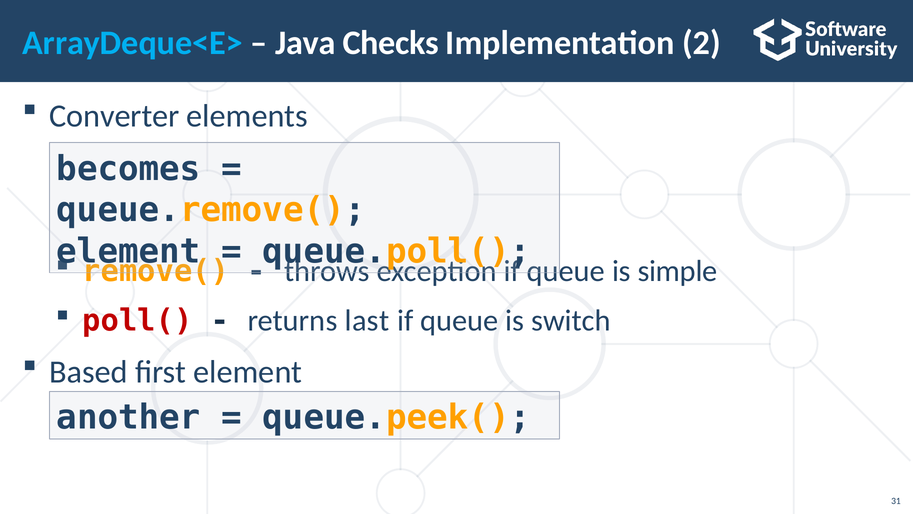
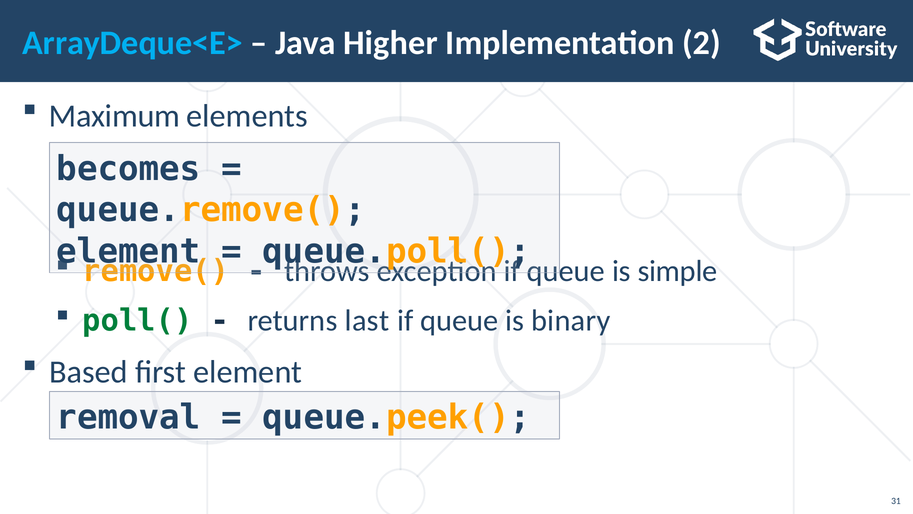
Checks: Checks -> Higher (390, 43)
Converter: Converter -> Maximum (114, 116)
poll( colour: red -> green (137, 321)
switch: switch -> binary (571, 321)
another: another -> removal (129, 417)
